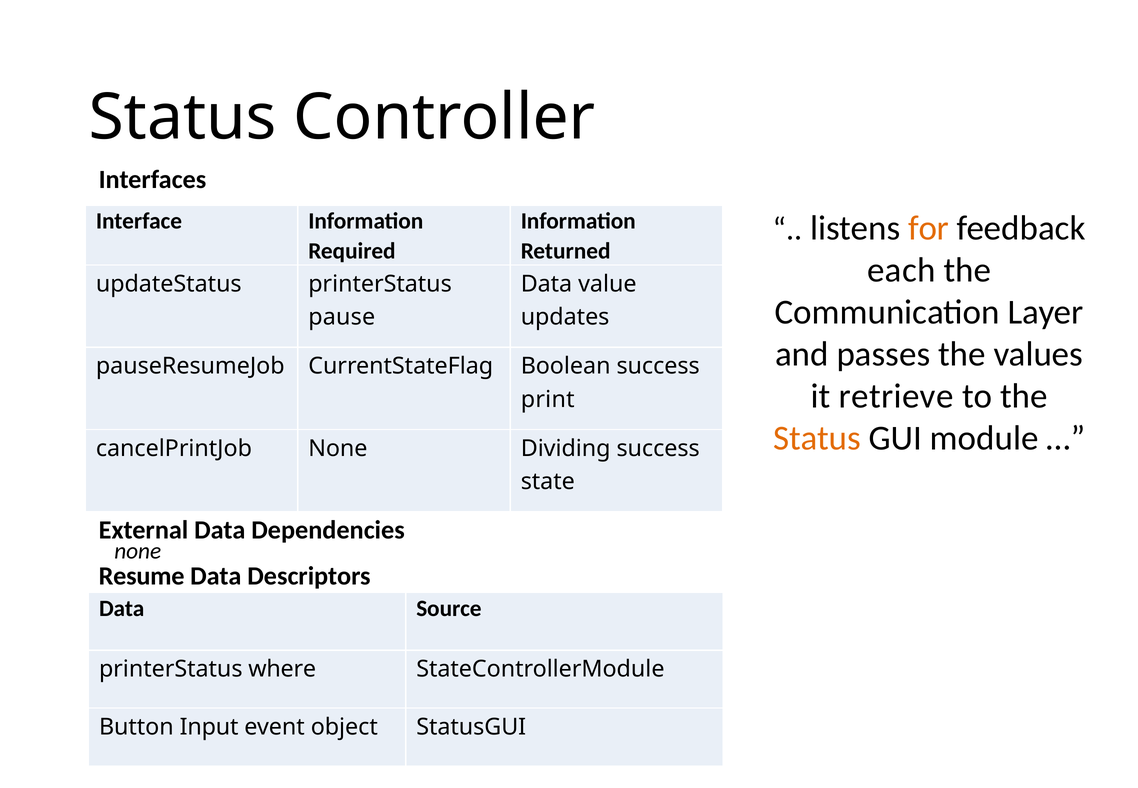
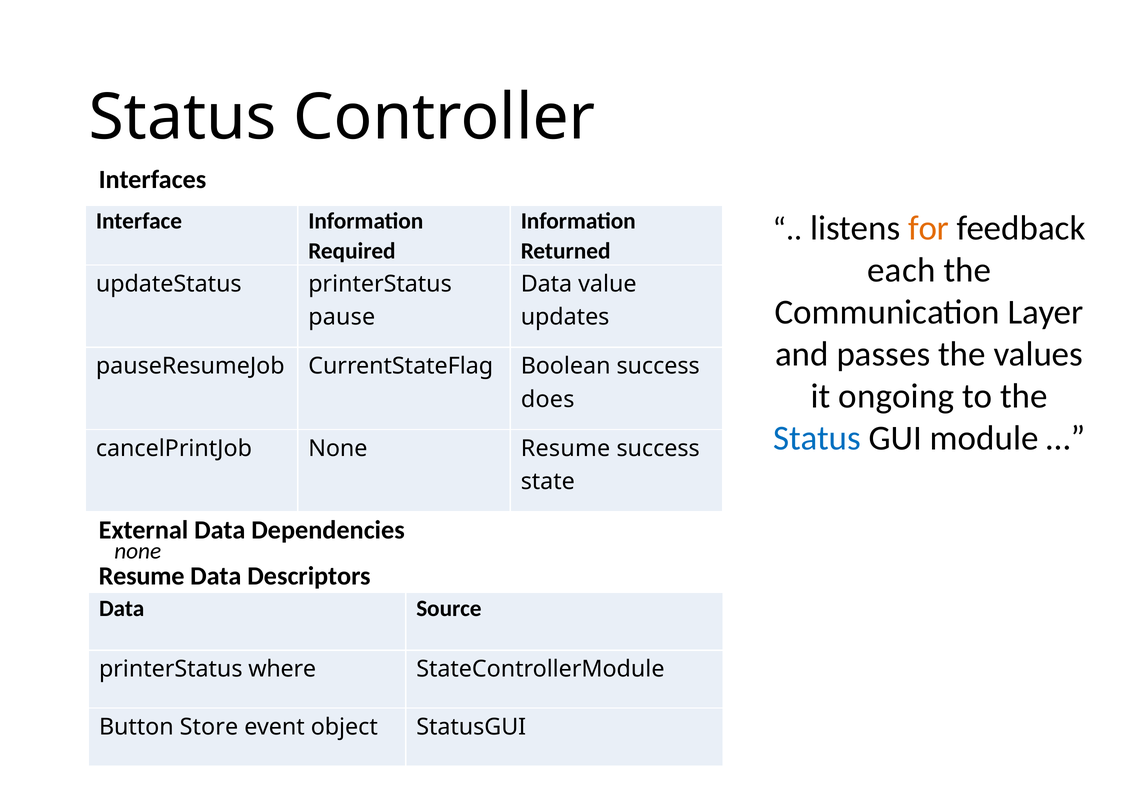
retrieve: retrieve -> ongoing (896, 396)
print: print -> does (548, 399)
Status colour: orange -> blue (817, 438)
None Dividing: Dividing -> Resume (566, 448)
Input: Input -> Store (209, 727)
